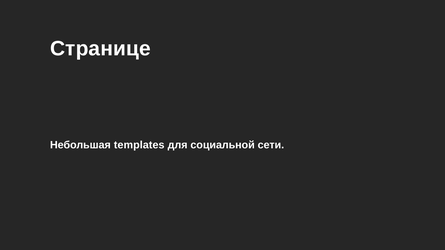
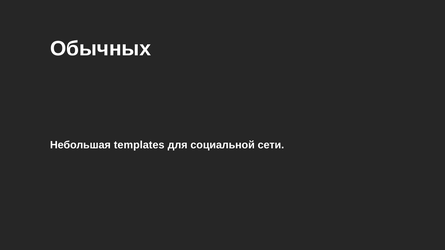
Странице: Странице -> Обычных (101, 49)
